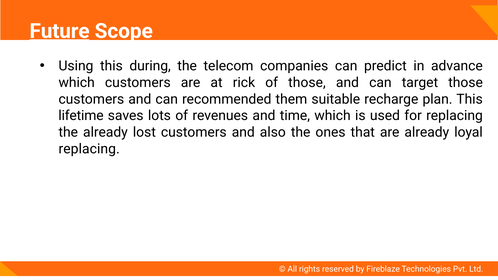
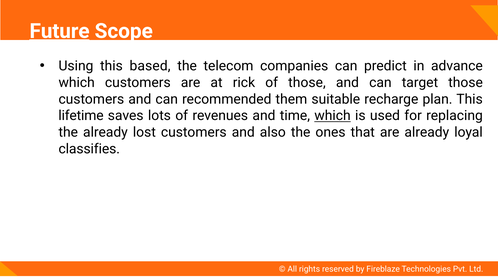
during: during -> based (150, 66)
which underline: none -> present (333, 116)
replacing: replacing -> classifies (89, 149)
